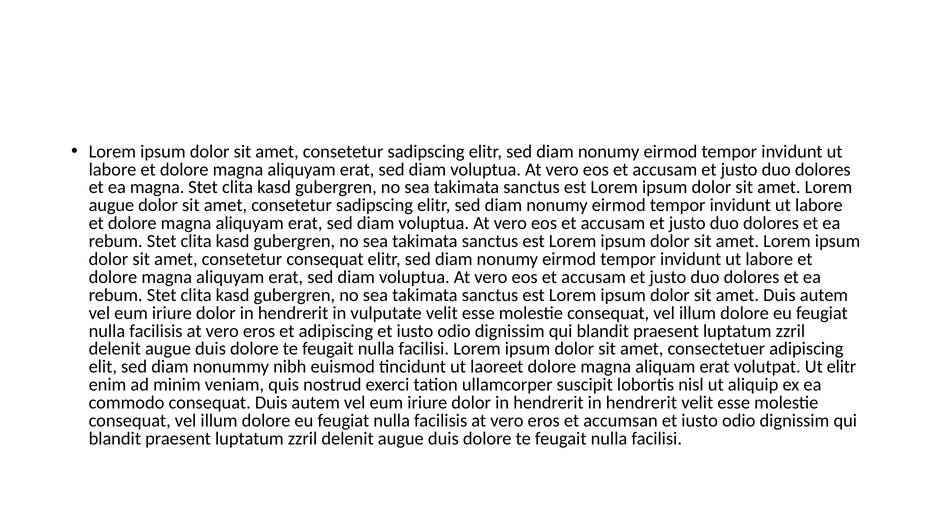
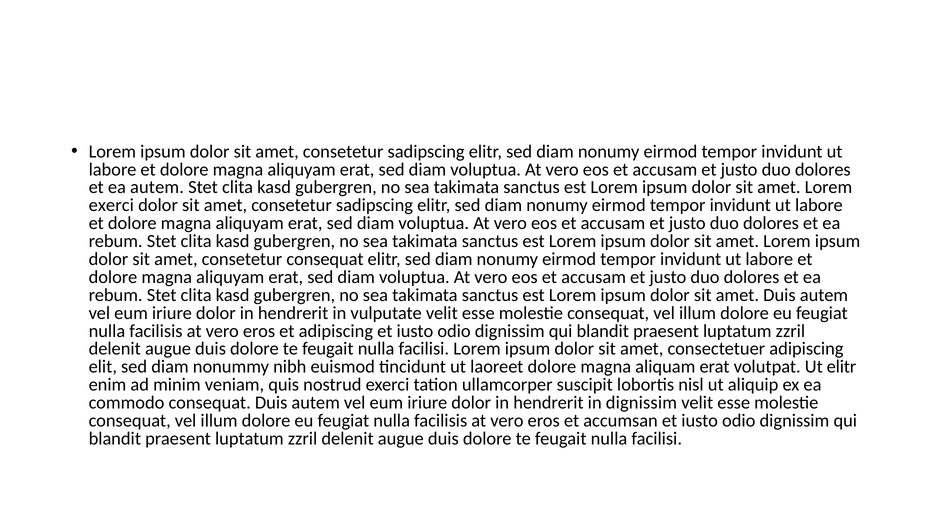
ea magna: magna -> autem (157, 187)
augue: augue -> exerci (111, 205)
hendrerit in hendrerit: hendrerit -> dignissim (641, 403)
